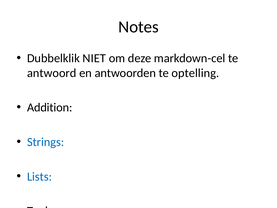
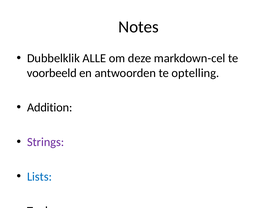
NIET: NIET -> ALLE (94, 58)
antwoord: antwoord -> voorbeeld (52, 73)
Strings colour: blue -> purple (46, 142)
